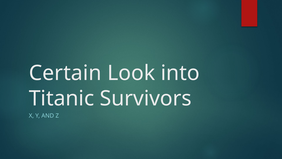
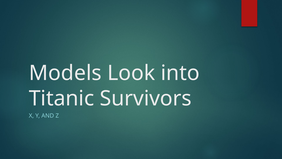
Certain: Certain -> Models (65, 73)
